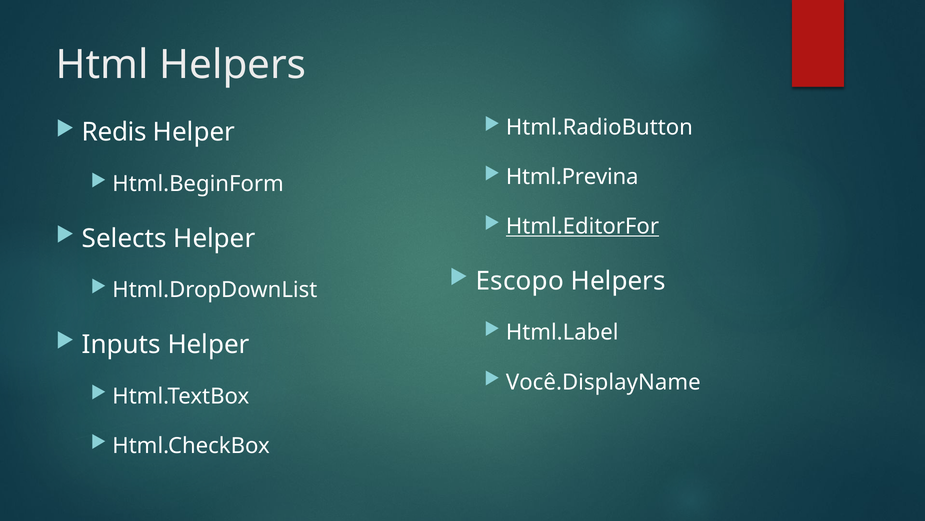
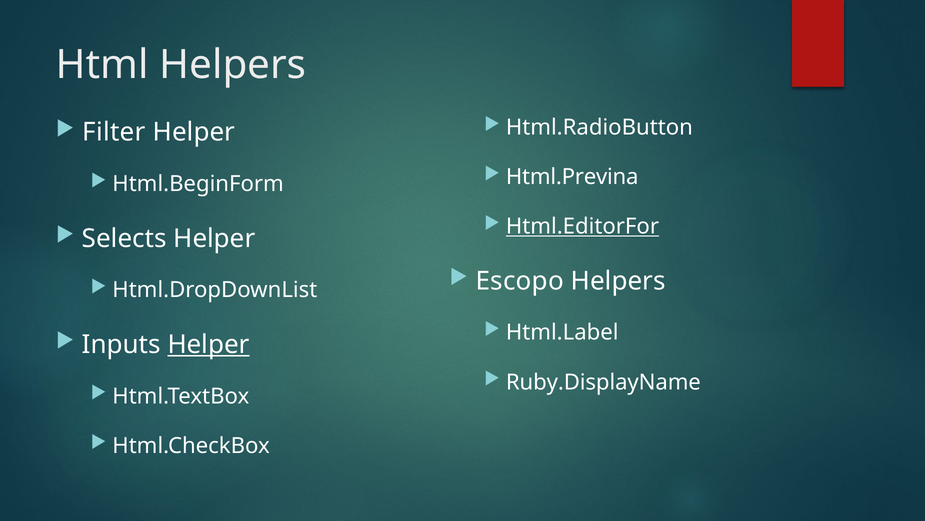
Redis: Redis -> Filter (114, 132)
Helper underline: none -> present (209, 344)
Você.DisplayName: Você.DisplayName -> Ruby.DisplayName (603, 382)
